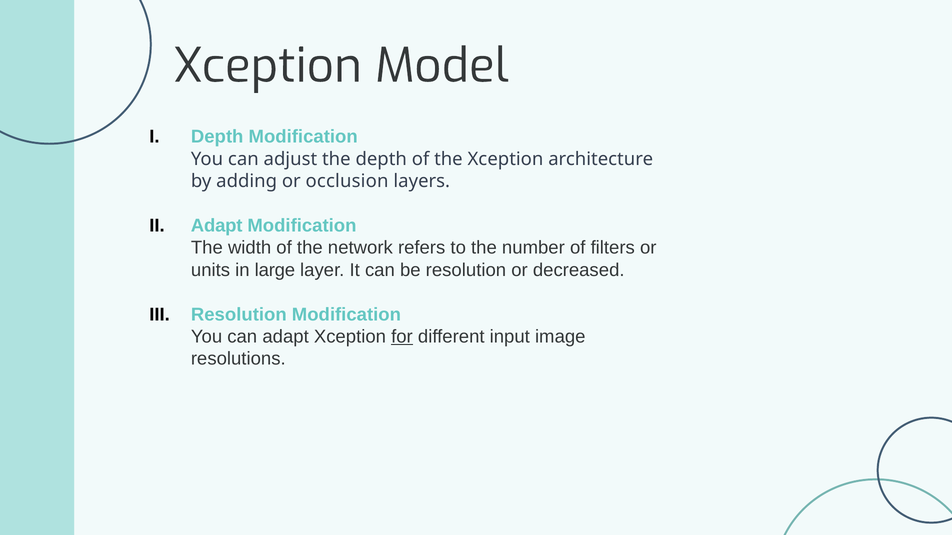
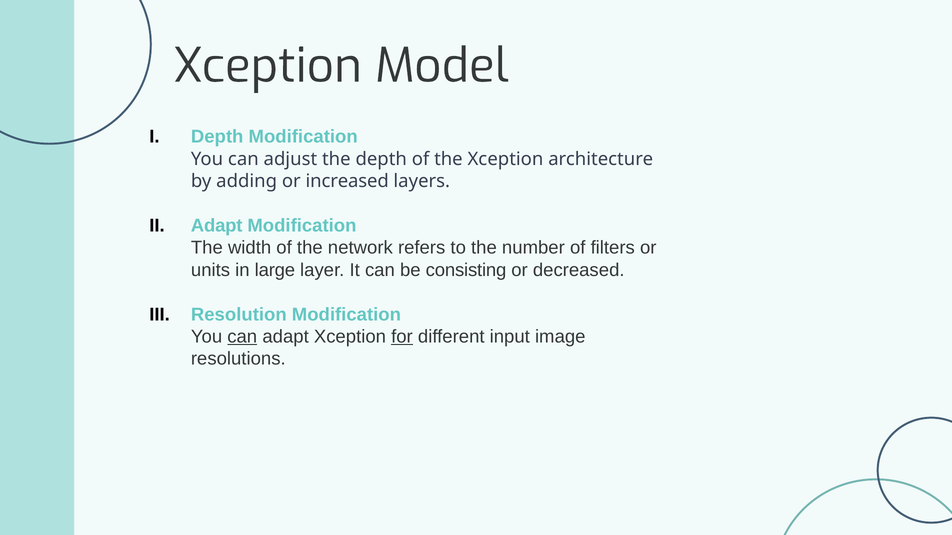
occlusion: occlusion -> increased (347, 181)
be resolution: resolution -> consisting (466, 270)
can underline: none -> present (242, 337)
